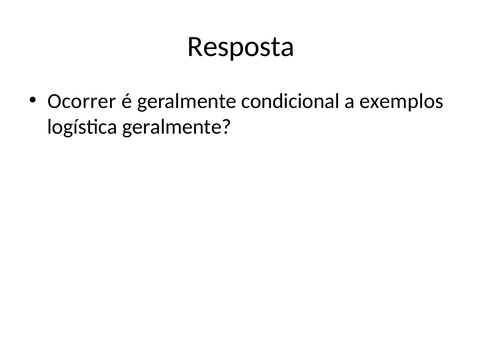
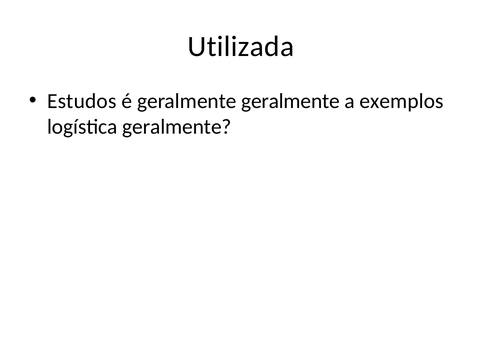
Resposta: Resposta -> Utilizada (241, 47)
Ocorrer: Ocorrer -> Estudos (82, 101)
geralmente condicional: condicional -> geralmente (290, 101)
